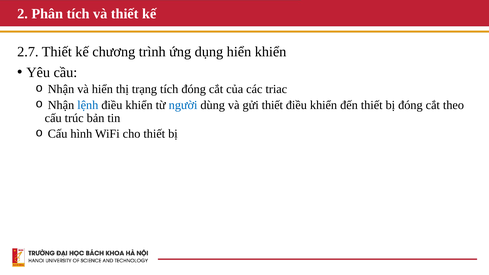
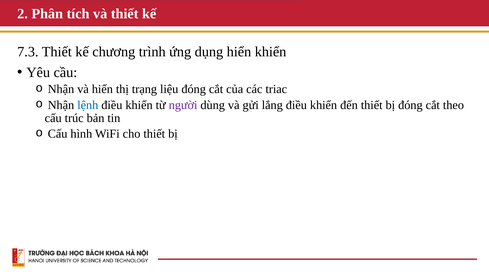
2.7: 2.7 -> 7.3 (28, 52)
trạng tích: tích -> liệu (169, 89)
người colour: blue -> purple (183, 105)
gửi thiết: thiết -> lắng (272, 105)
